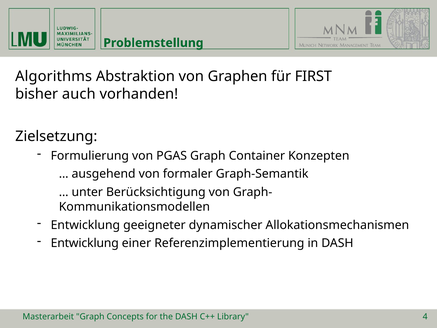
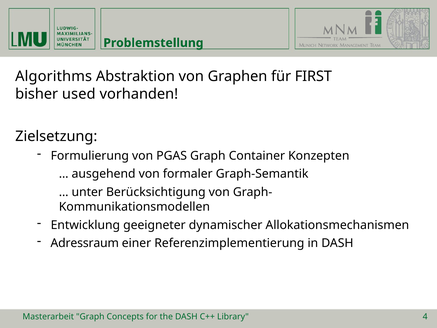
auch: auch -> used (79, 94)
Entwicklung: Entwicklung -> Adressraum (85, 243)
